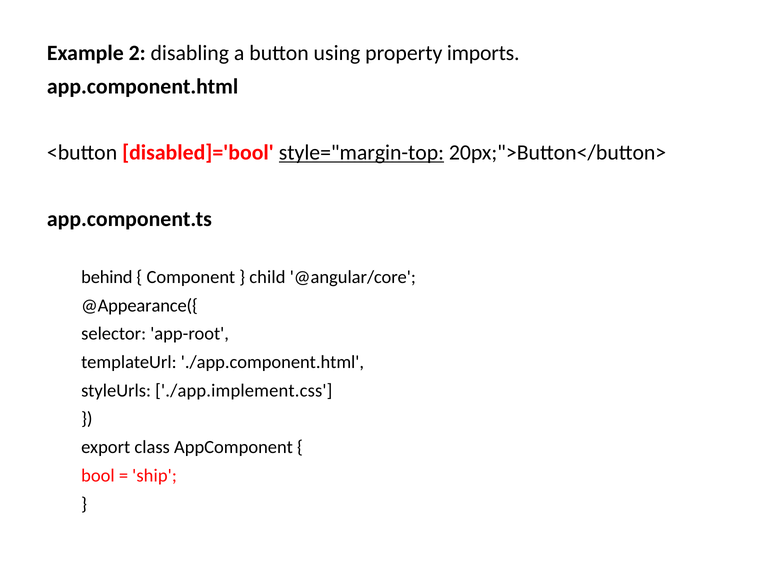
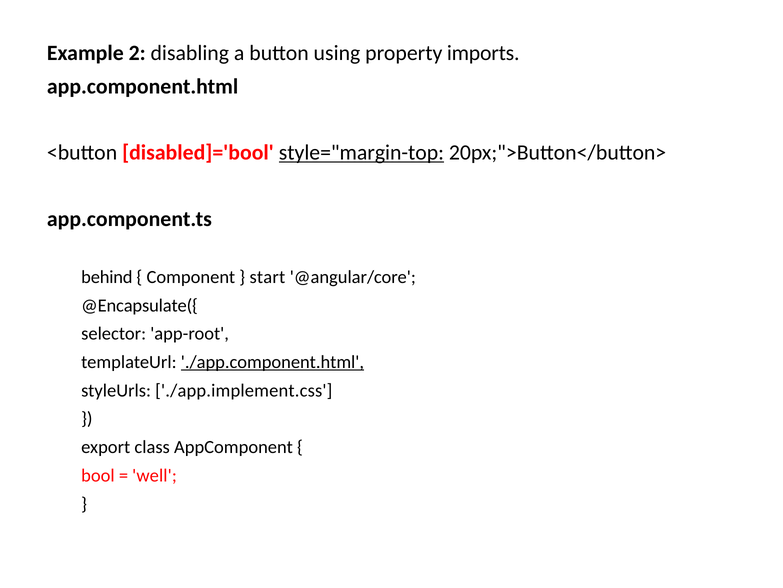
child: child -> start (267, 277)
@Appearance({: @Appearance({ -> @Encapsulate({ (140, 305)
./app.component.html underline: none -> present (272, 362)
ship: ship -> well (155, 475)
